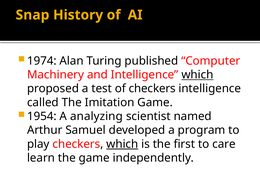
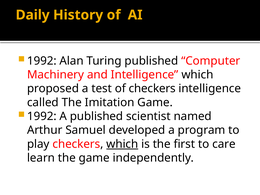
Snap: Snap -> Daily (33, 15)
1974: 1974 -> 1992 (42, 61)
which underline: present -> none (197, 75)
1954: 1954 -> 1992 (42, 116)
A analyzing: analyzing -> published (97, 116)
